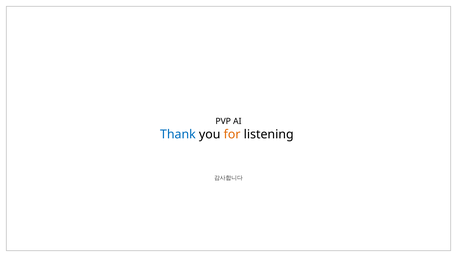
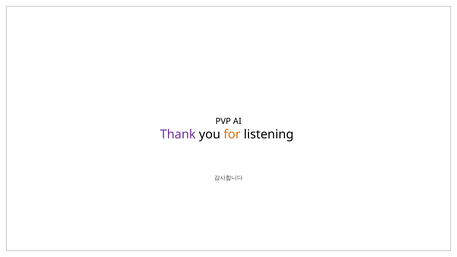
Thank colour: blue -> purple (178, 134)
